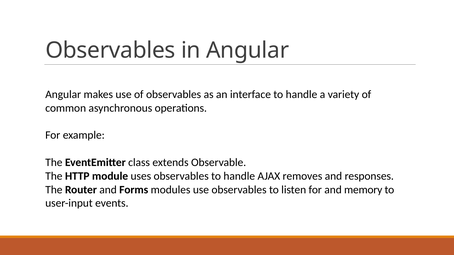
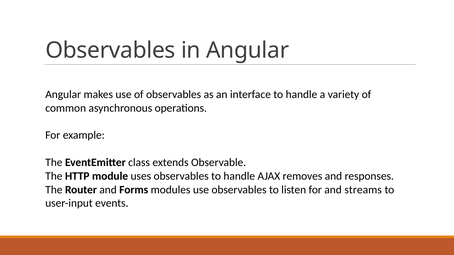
memory: memory -> streams (363, 190)
